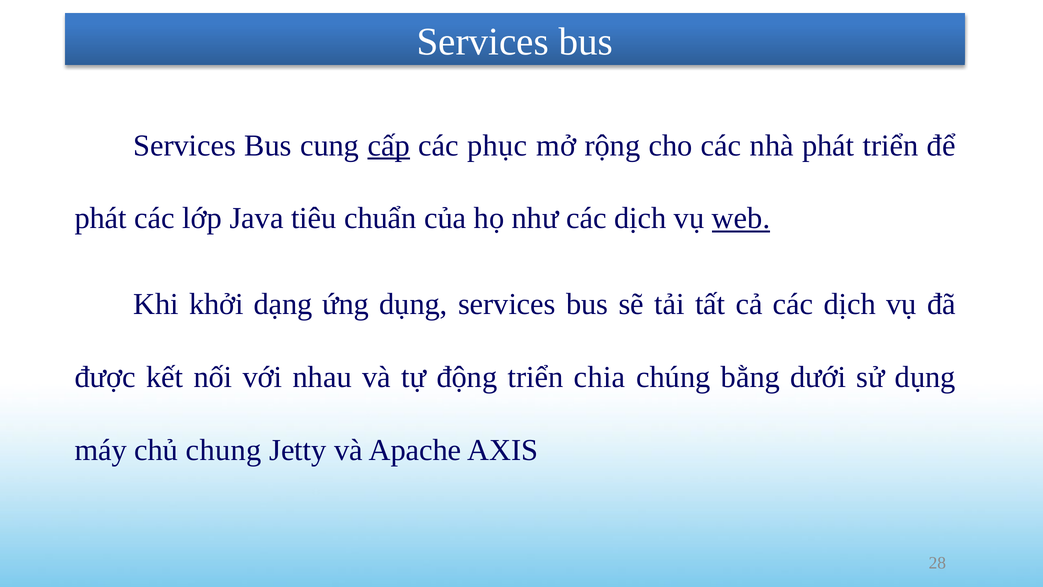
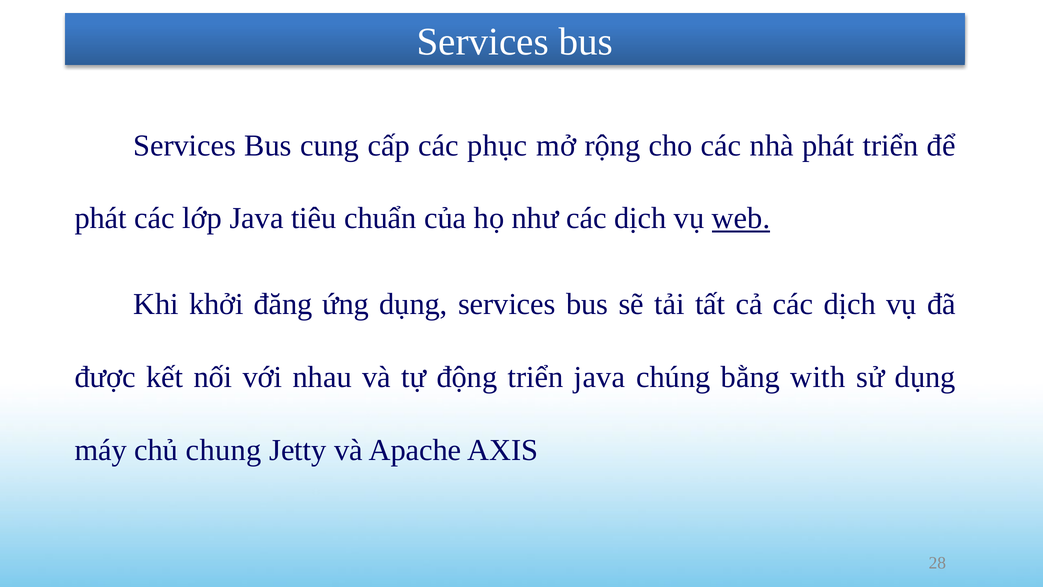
cấp underline: present -> none (389, 145)
dạng: dạng -> đăng (283, 304)
triển chia: chia -> java (600, 377)
dưới: dưới -> with (818, 377)
